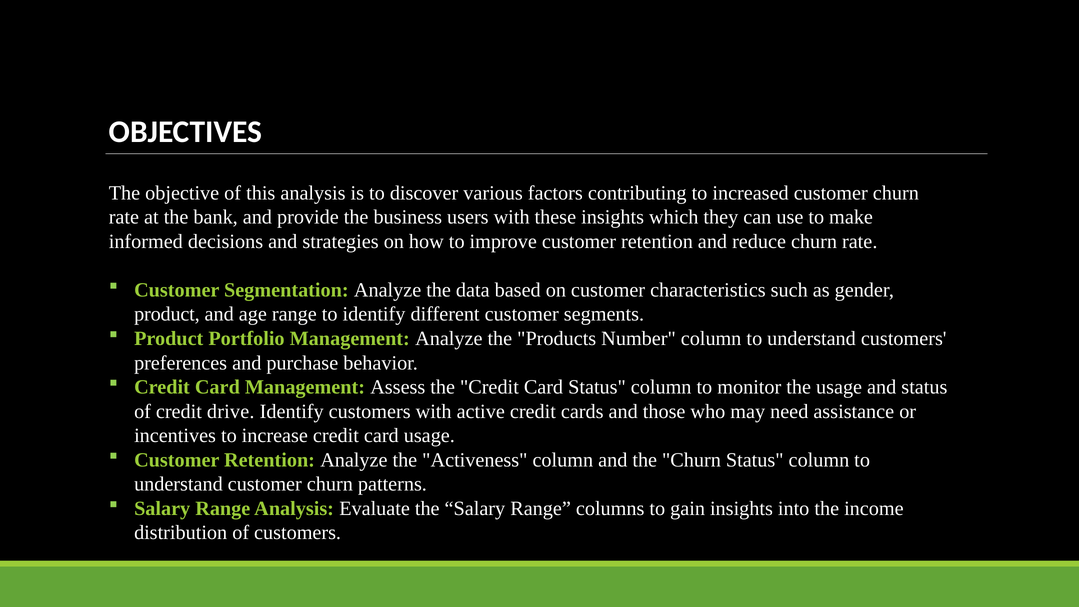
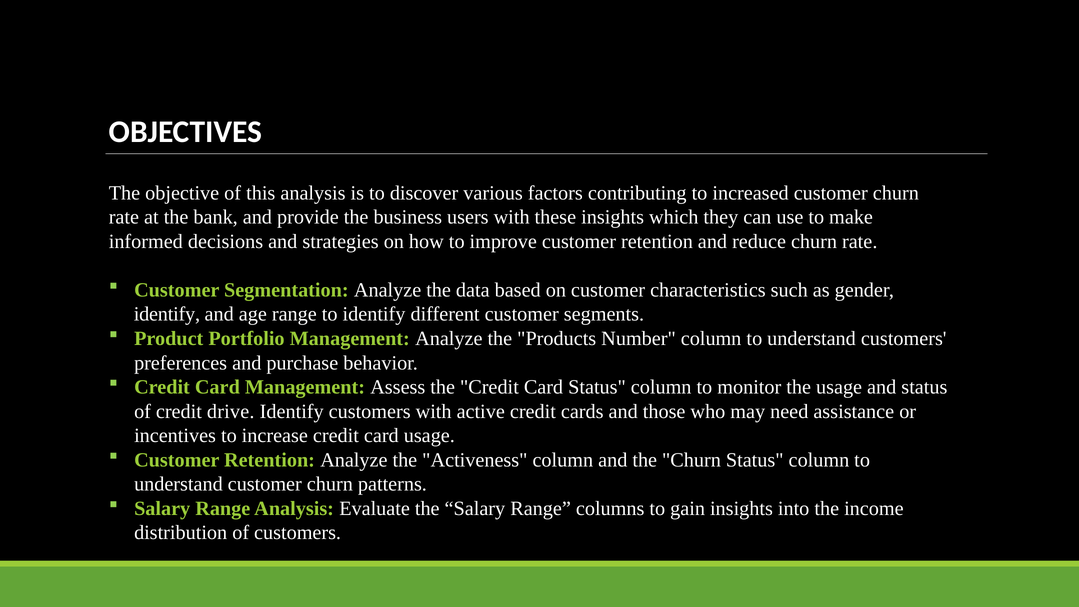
product: product -> identify (167, 314)
